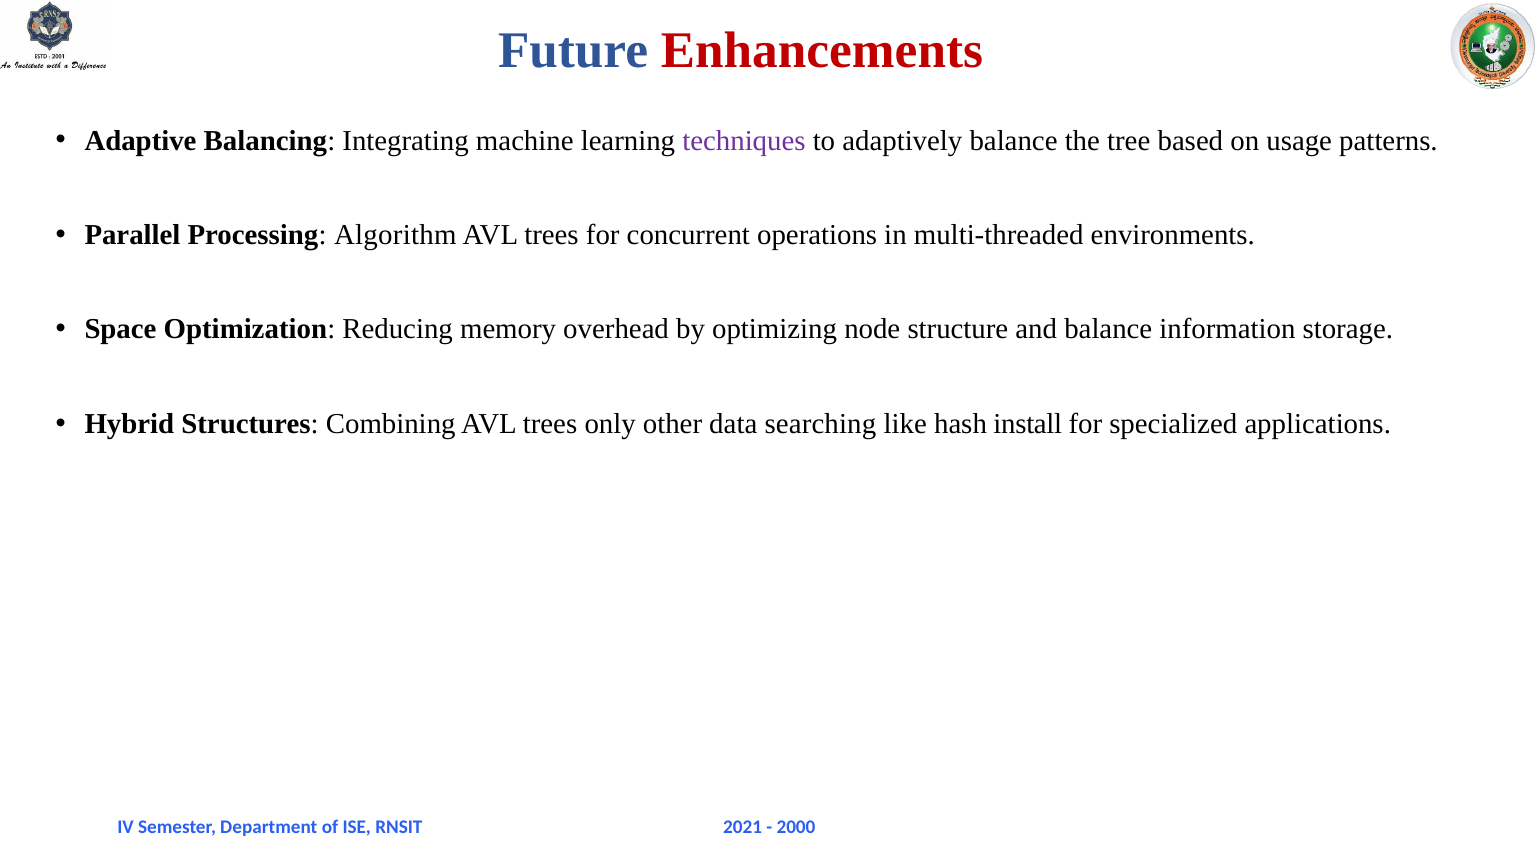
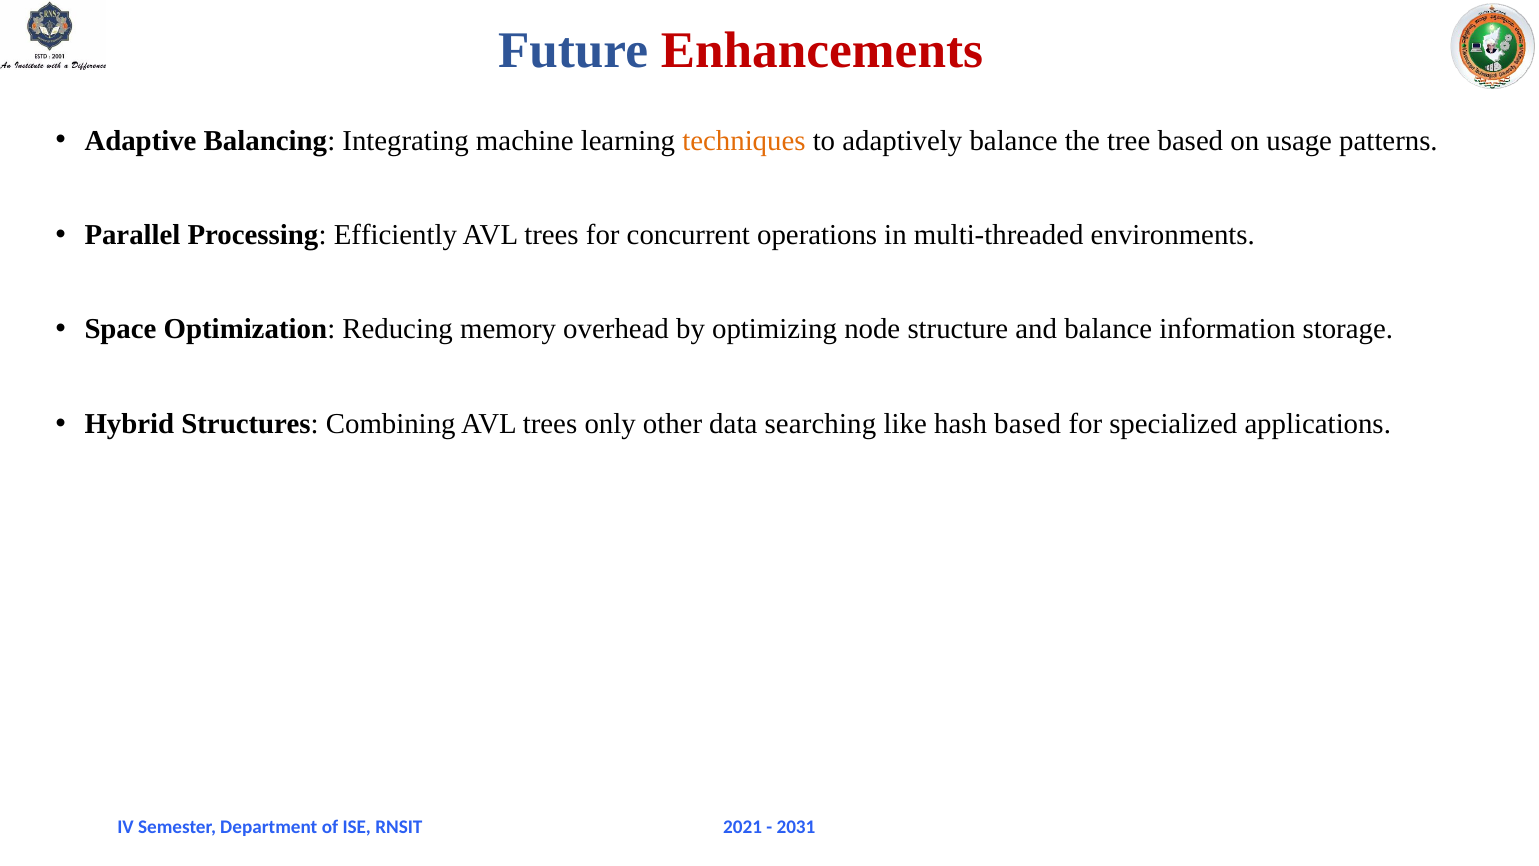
techniques colour: purple -> orange (744, 140)
Algorithm: Algorithm -> Efficiently (395, 235)
hash install: install -> based (1028, 424)
2000: 2000 -> 2031 (796, 827)
